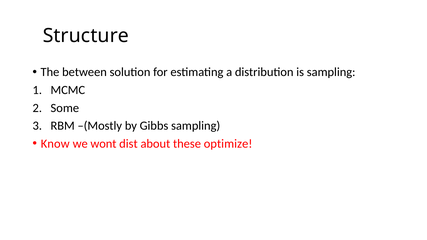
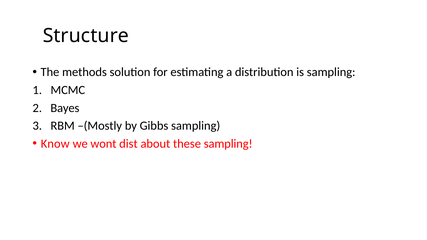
between: between -> methods (84, 72)
Some: Some -> Bayes (65, 108)
these optimize: optimize -> sampling (228, 144)
